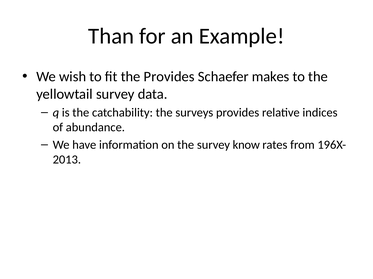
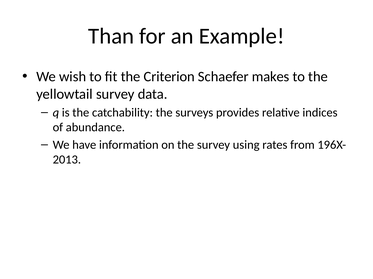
the Provides: Provides -> Criterion (169, 77)
know: know -> using (246, 145)
